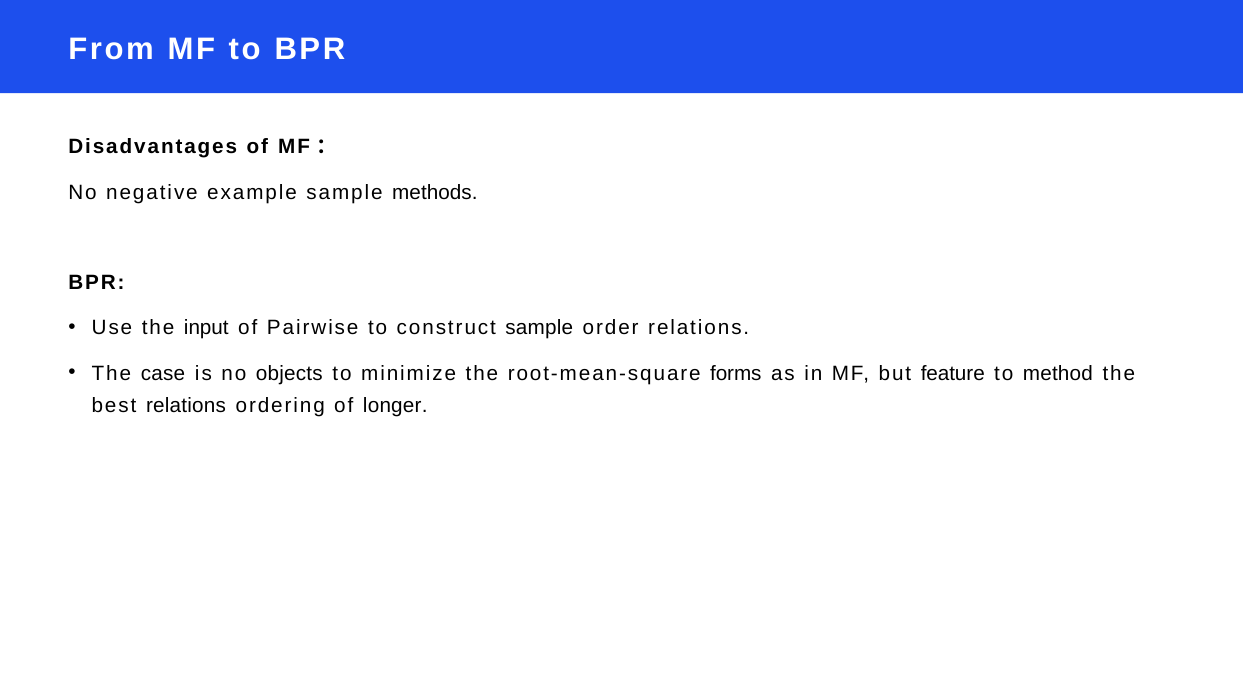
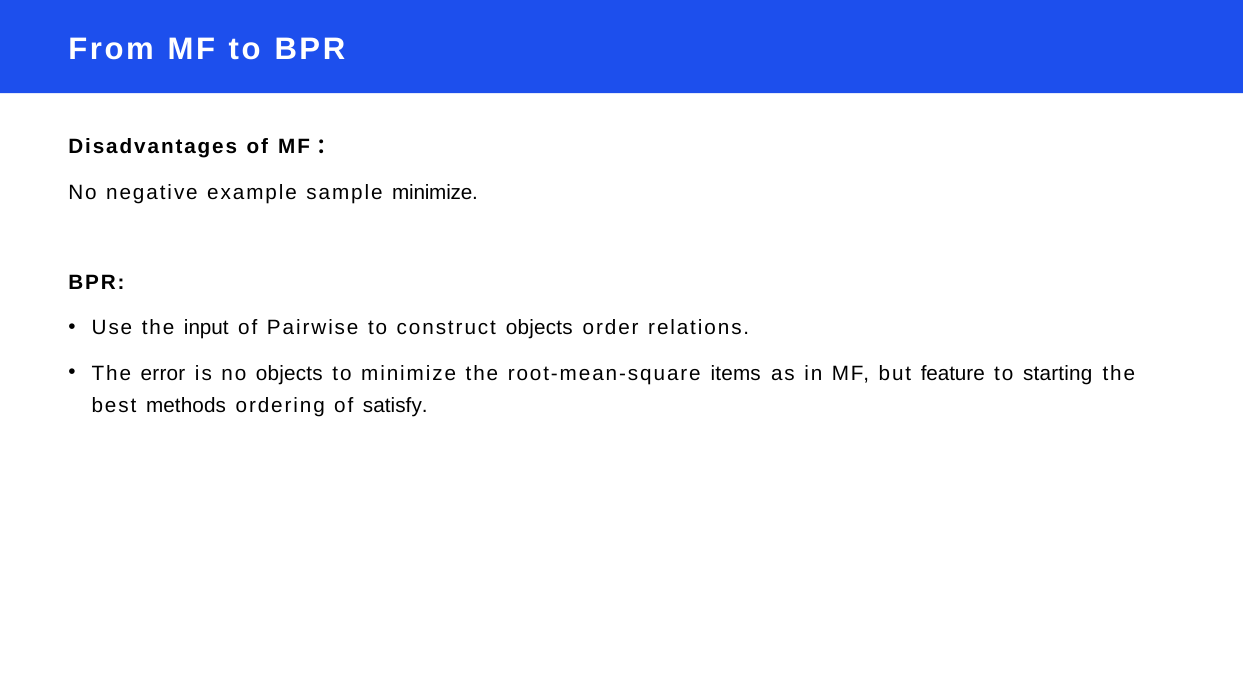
sample methods: methods -> minimize (435, 192)
construct sample: sample -> objects (539, 328)
case: case -> error (163, 373)
forms: forms -> items (736, 373)
method: method -> starting (1058, 373)
best relations: relations -> methods (186, 406)
longer: longer -> satisfy (395, 406)
